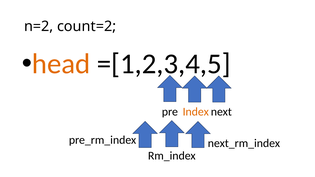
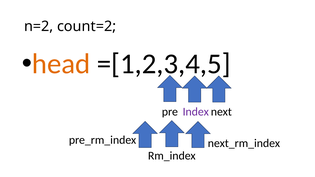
Index colour: orange -> purple (196, 112)
